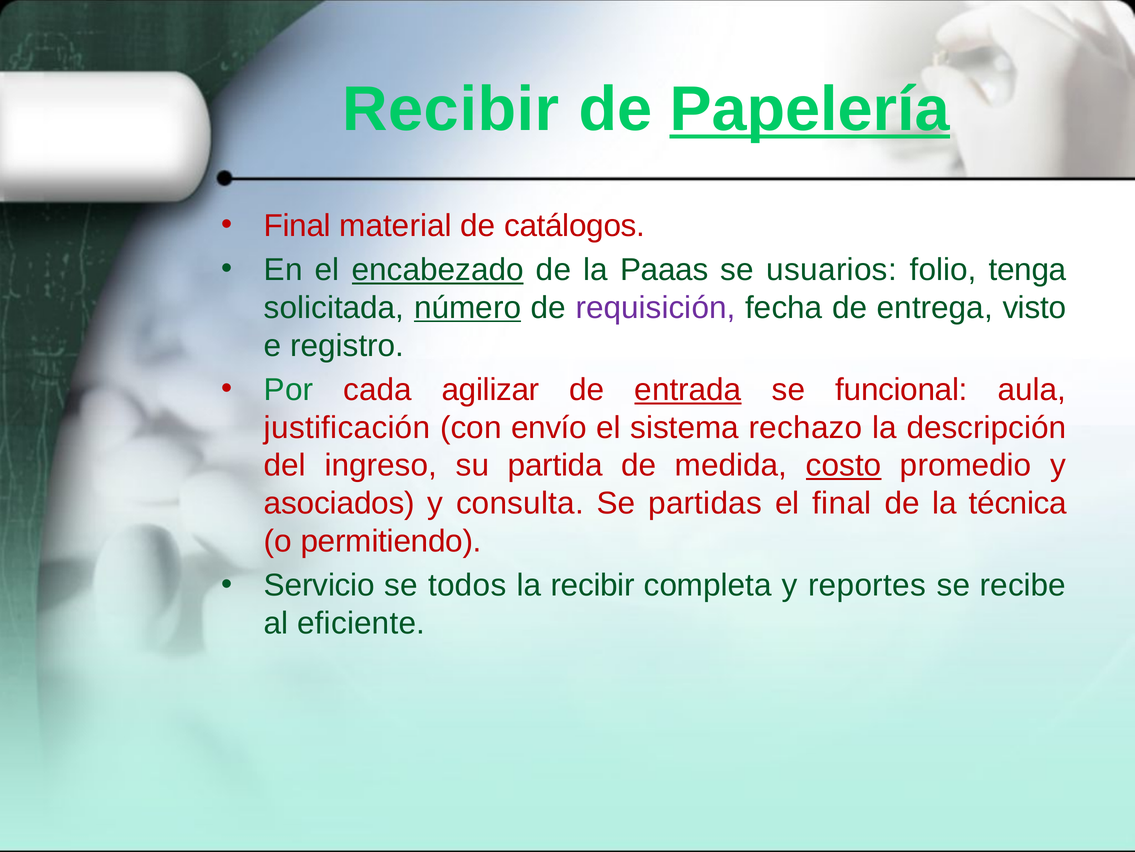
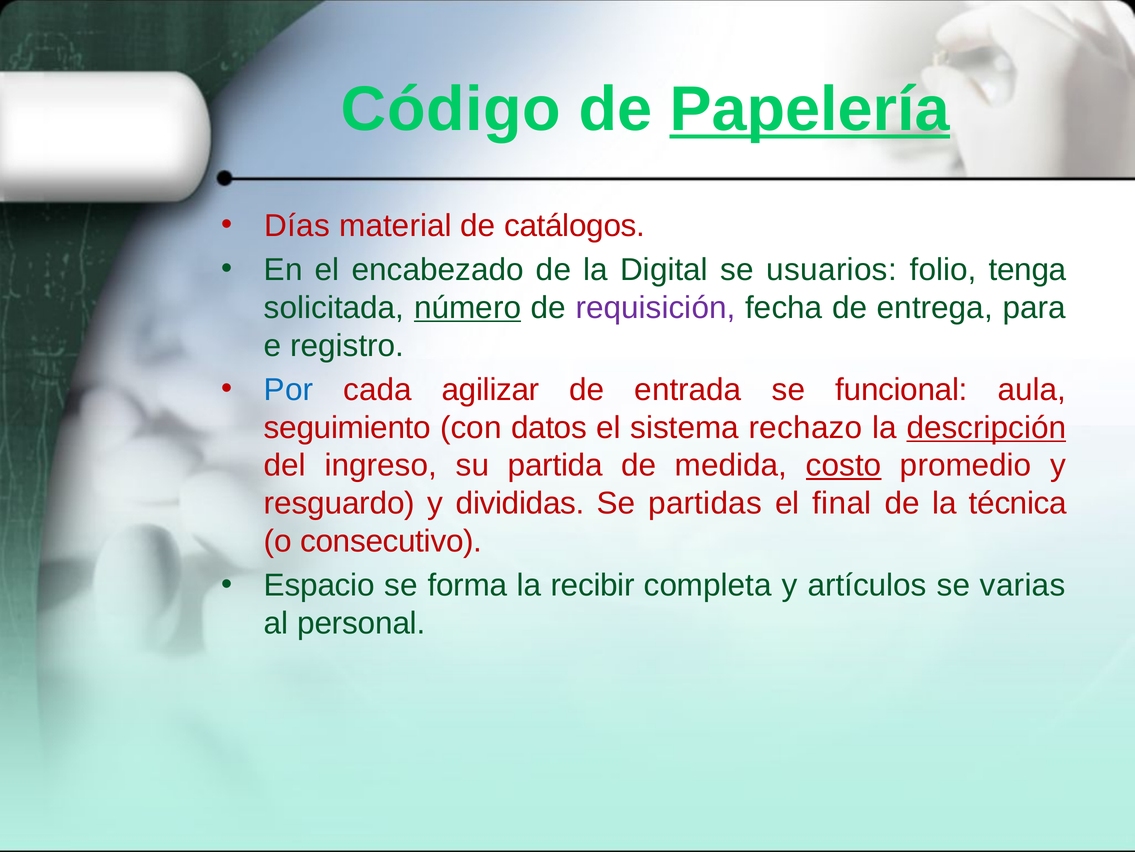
Recibir: Recibir -> Código (451, 109)
Final: Final -> Días (297, 225)
encabezado underline: present -> none (438, 270)
Paaas: Paaas -> Digital (664, 270)
visto: visto -> para (1034, 307)
Por colour: green -> blue (289, 389)
entrada underline: present -> none (688, 389)
justificación: justificación -> seguimiento (347, 427)
envío: envío -> datos (549, 427)
descripción underline: none -> present (986, 427)
asociados: asociados -> resguardo (339, 503)
consulta: consulta -> divididas (520, 503)
permitiendo: permitiendo -> consecutivo (391, 541)
Servicio: Servicio -> Espacio (319, 585)
todos: todos -> forma (468, 585)
reportes: reportes -> artículos (867, 585)
recibe: recibe -> varias (1023, 585)
eficiente: eficiente -> personal (361, 623)
